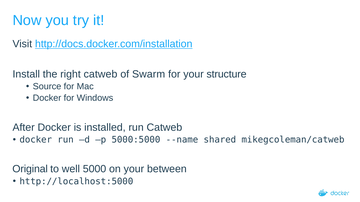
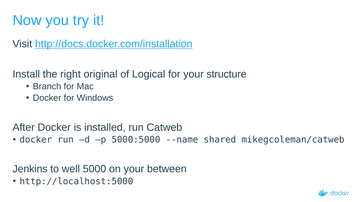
right catweb: catweb -> original (101, 74)
Swarm: Swarm -> Logical (149, 74)
Source: Source -> Branch (47, 87)
Original: Original -> Jenkins (30, 169)
